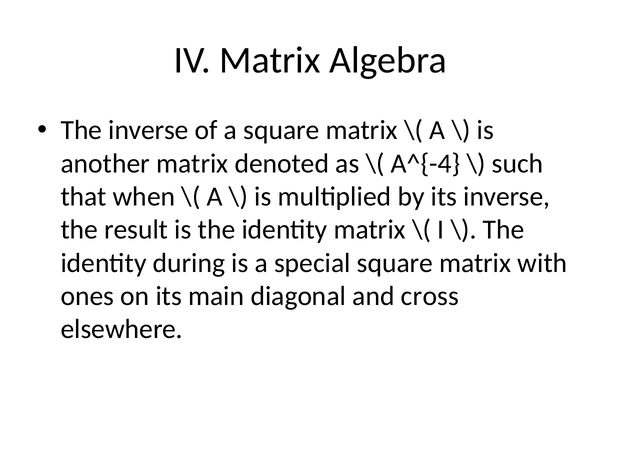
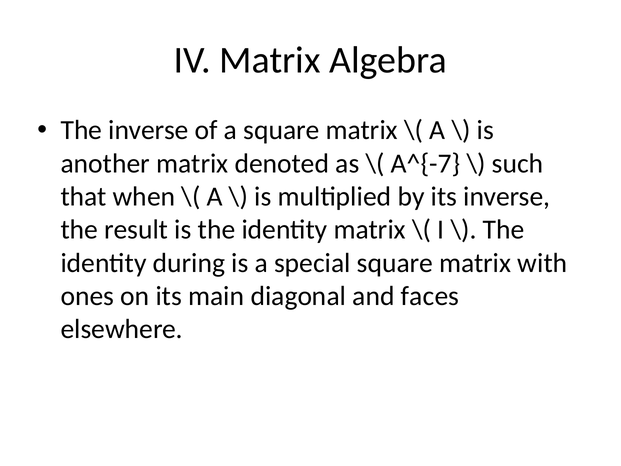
A^{-4: A^{-4 -> A^{-7 (426, 163)
cross: cross -> faces (430, 296)
